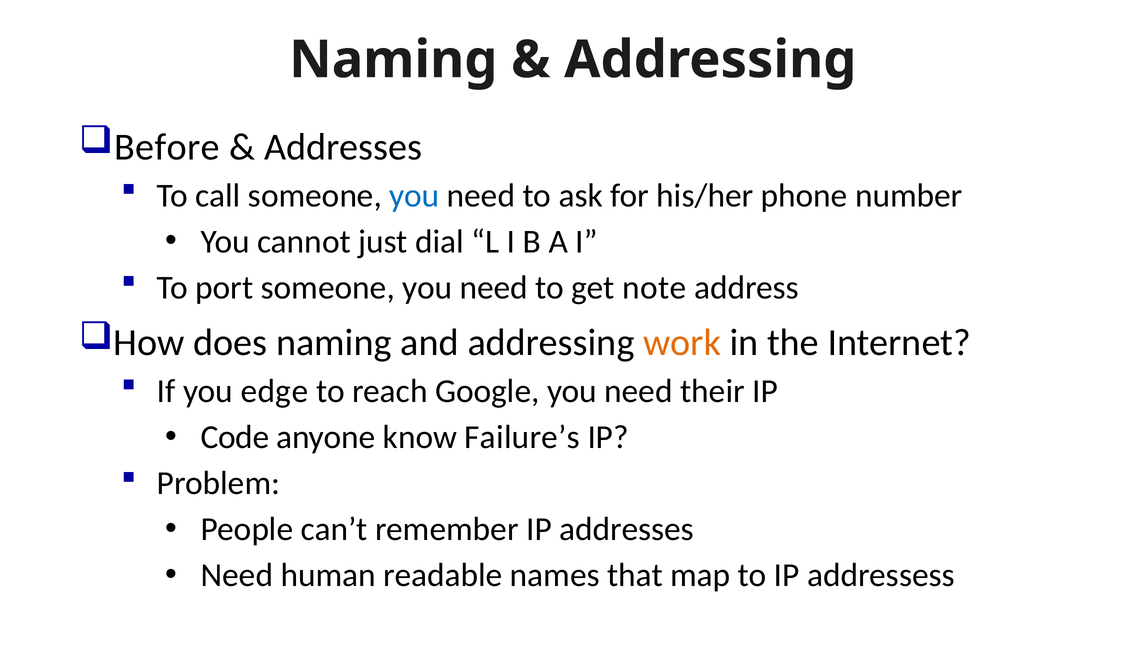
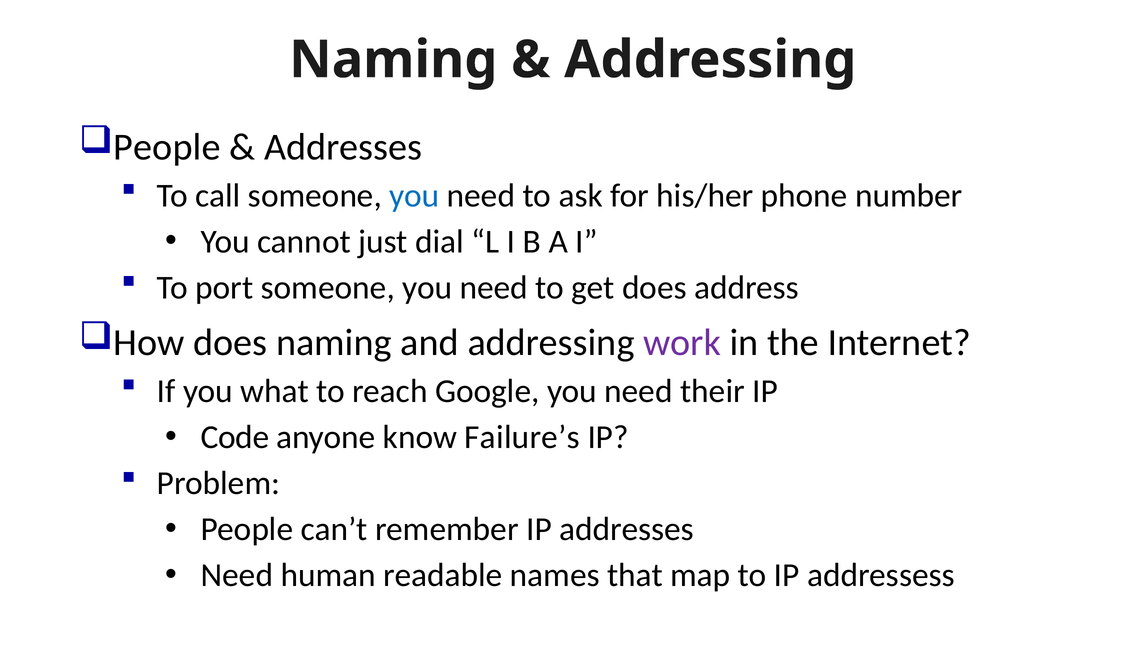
Before: Before -> People (167, 147)
get note: note -> does (654, 287)
work colour: orange -> purple (682, 343)
edge: edge -> what (275, 391)
